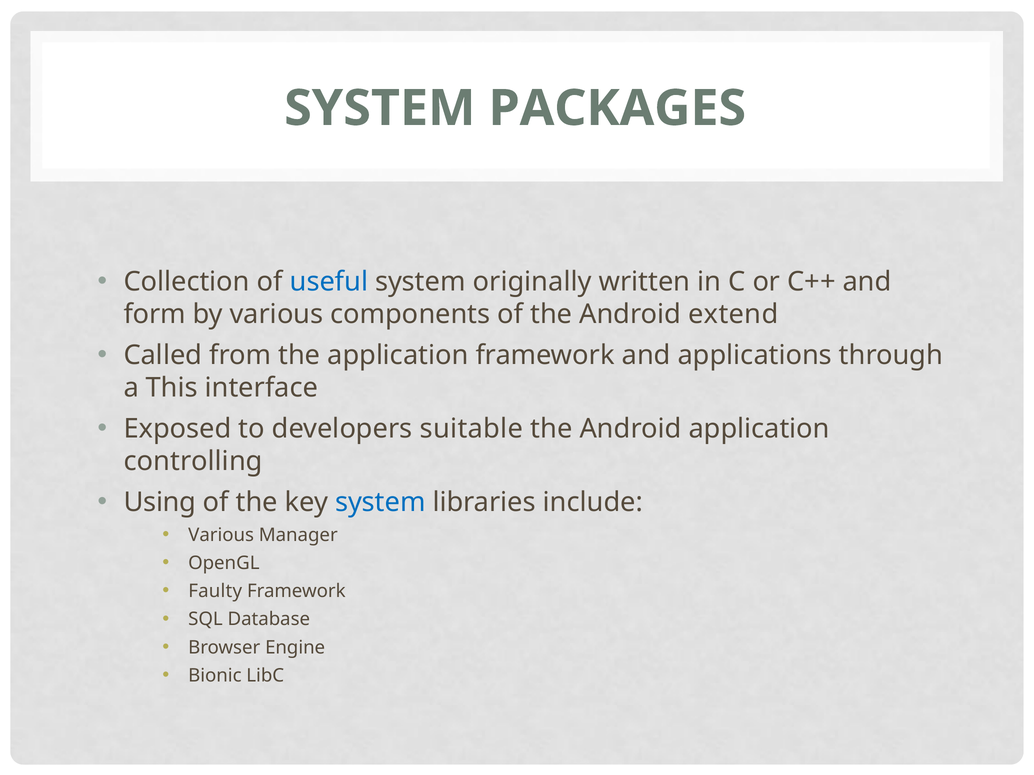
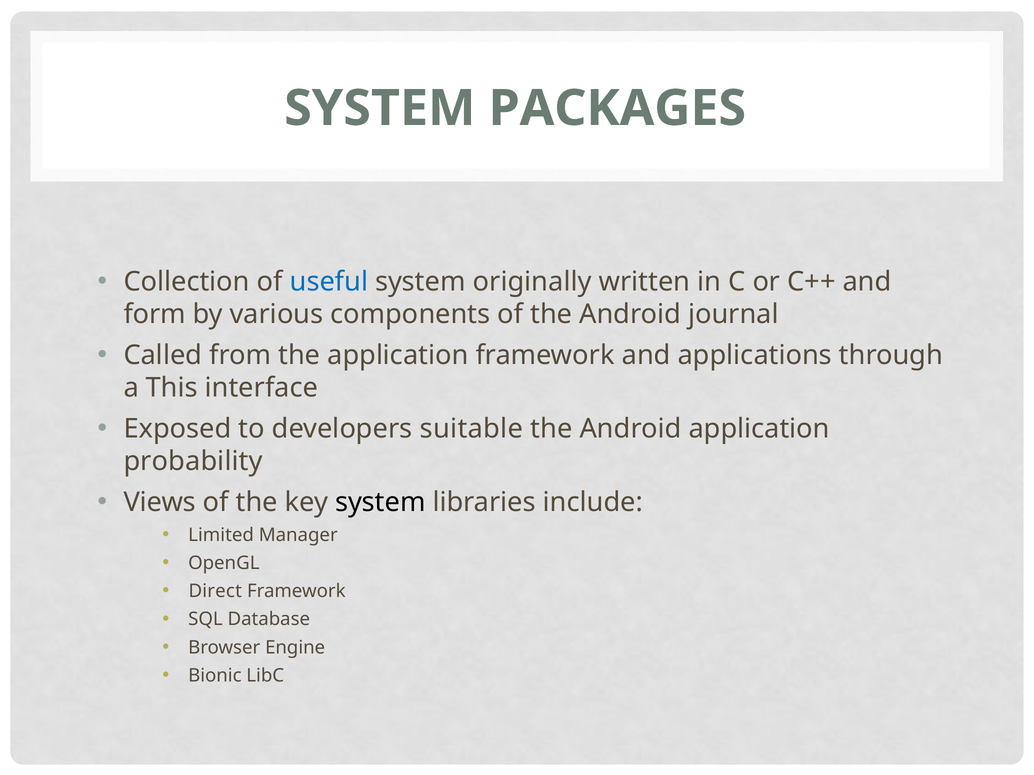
extend: extend -> journal (733, 315)
controlling: controlling -> probability (193, 462)
Using: Using -> Views (160, 503)
system colour: blue -> black (380, 503)
Various: Various -> Limited (221, 535)
Faulty: Faulty -> Direct (215, 592)
